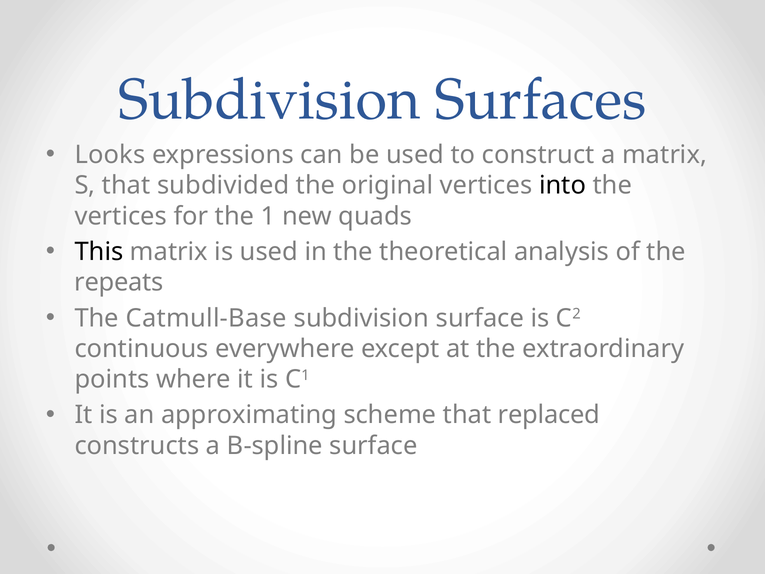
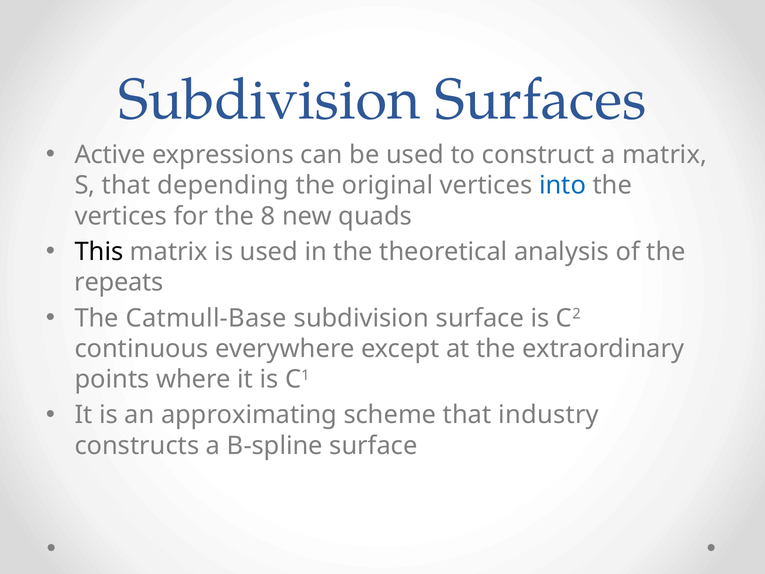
Looks: Looks -> Active (110, 155)
subdivided: subdivided -> depending (223, 185)
into colour: black -> blue (562, 185)
1: 1 -> 8 (268, 216)
replaced: replaced -> industry (549, 415)
